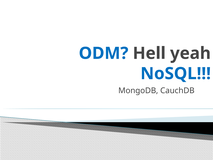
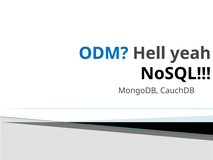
NoSQL colour: blue -> black (176, 73)
